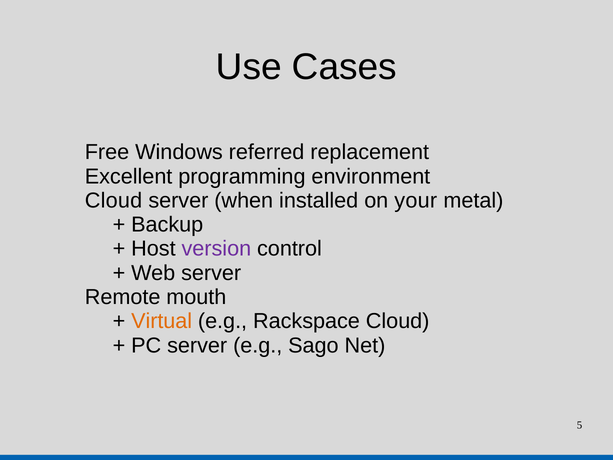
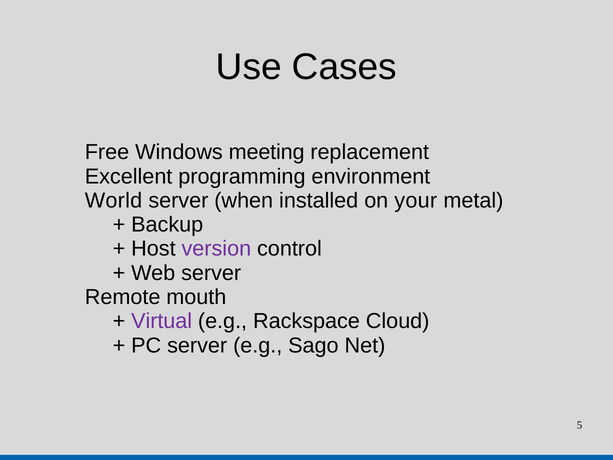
referred: referred -> meeting (267, 152)
Cloud: Cloud -> World (114, 201)
Virtual colour: orange -> purple (162, 321)
